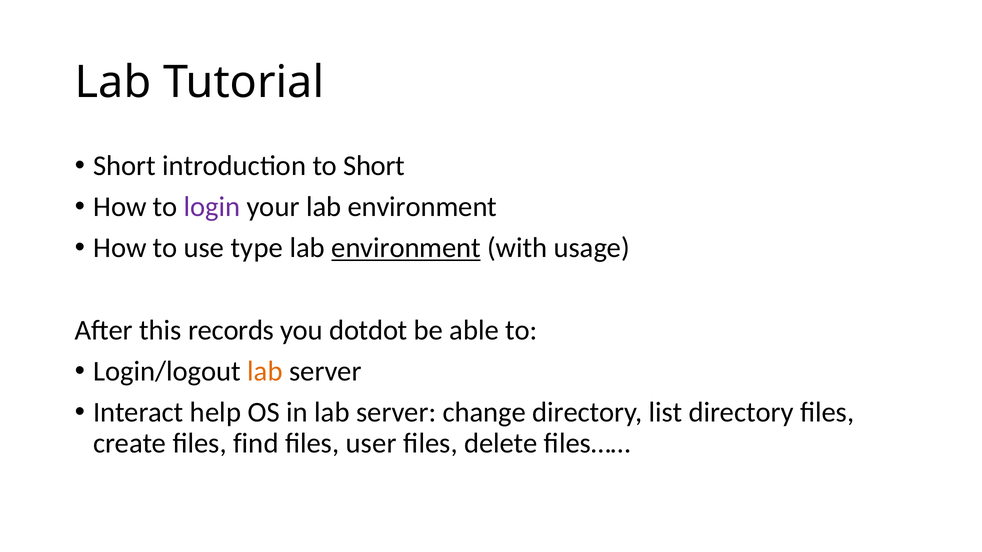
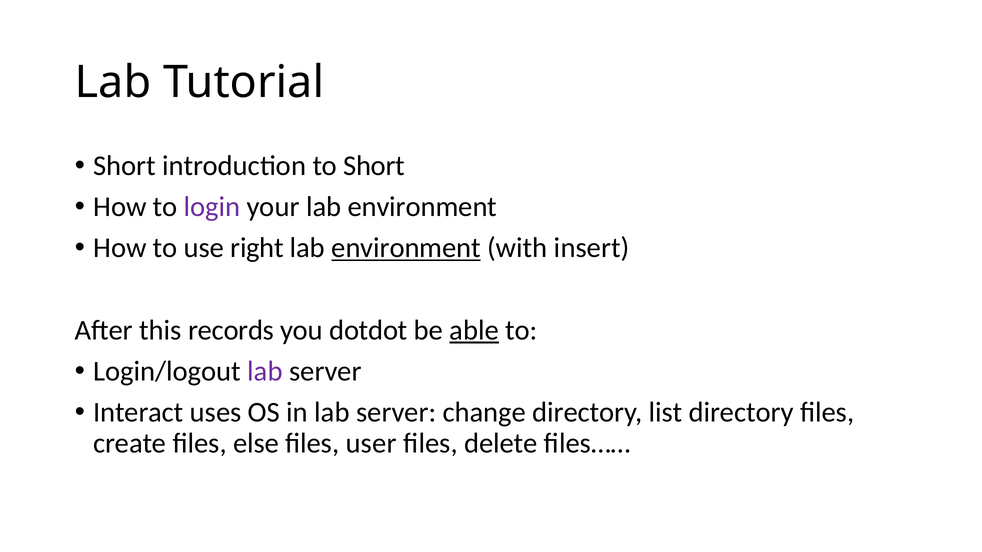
type: type -> right (257, 248)
usage: usage -> insert (592, 248)
able underline: none -> present (474, 330)
lab colour: orange -> purple (265, 372)
help: help -> uses (216, 413)
find: find -> else (256, 444)
